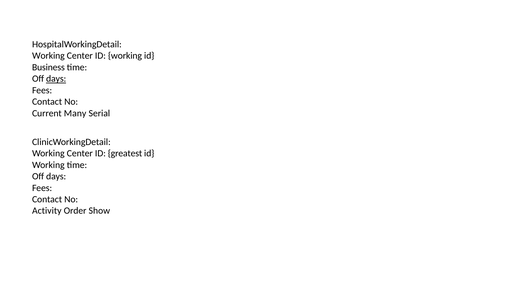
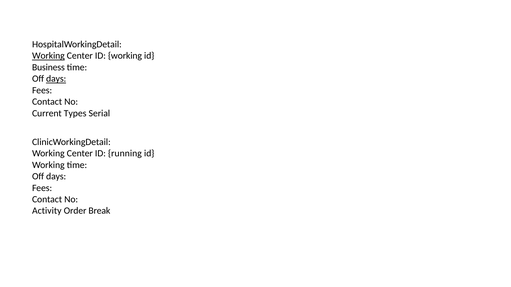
Working underline: none -> present (48, 56)
Many: Many -> Types (75, 113)
greatest: greatest -> running (125, 154)
Show: Show -> Break (99, 211)
